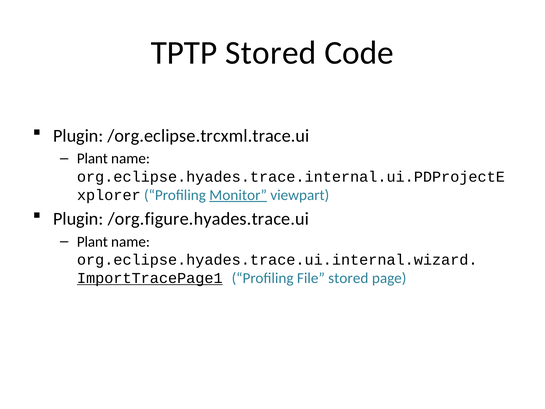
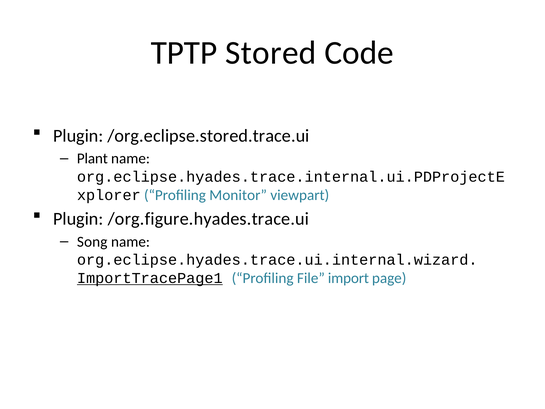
/org.eclipse.trcxml.trace.ui: /org.eclipse.trcxml.trace.ui -> /org.eclipse.stored.trace.ui (208, 136)
Monitor underline: present -> none (238, 195)
Plant: Plant -> Song (92, 242)
File stored: stored -> import (348, 278)
